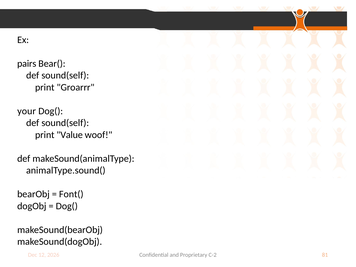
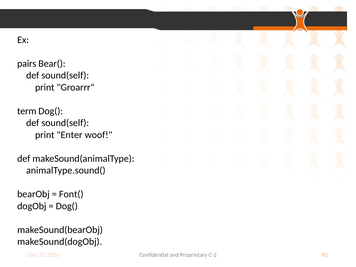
your: your -> term (27, 111)
Value: Value -> Enter (70, 135)
